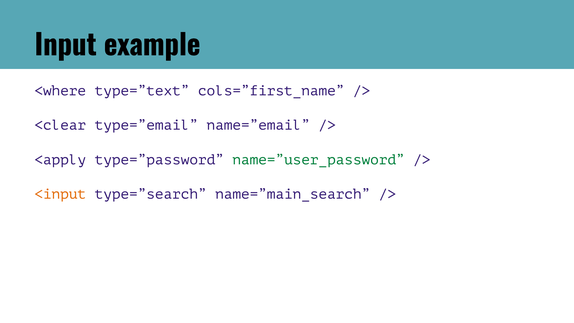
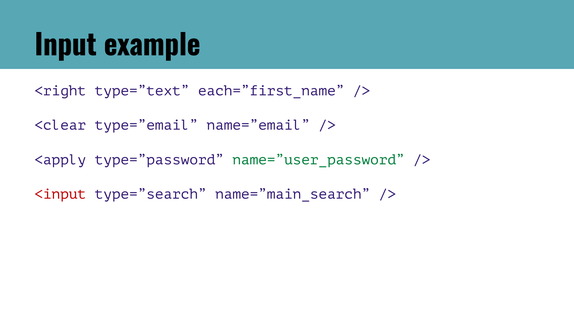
<where: <where -> <right (60, 91)
cols=”first_name: cols=”first_name -> each=”first_name (271, 91)
<input colour: orange -> red (60, 194)
